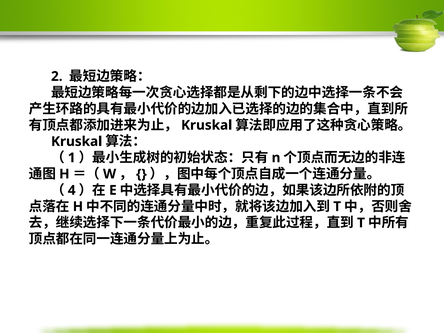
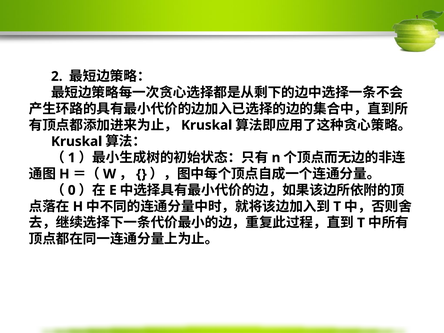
4: 4 -> 0 (72, 190)
